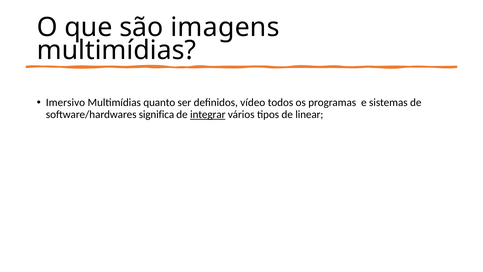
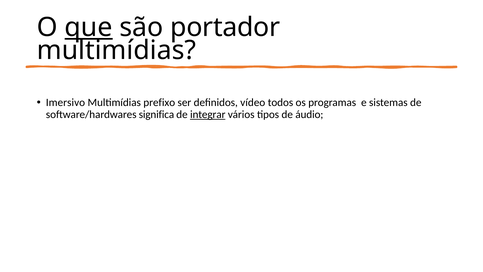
que underline: none -> present (89, 27)
imagens: imagens -> portador (225, 27)
quanto: quanto -> prefixo (159, 102)
linear: linear -> áudio (309, 114)
